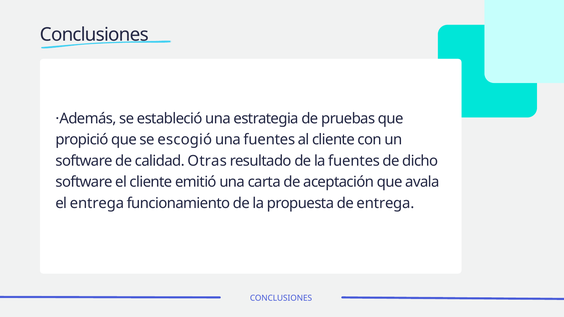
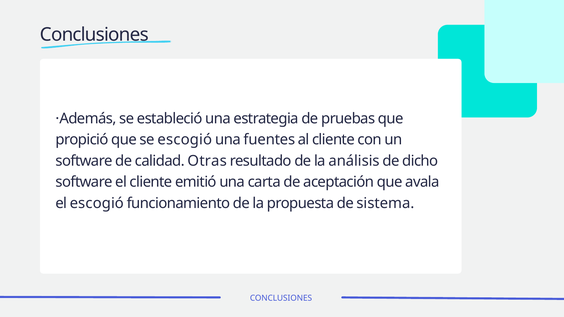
la fuentes: fuentes -> análisis (354, 161)
el entrega: entrega -> escogió (97, 203)
de entrega: entrega -> sistema (385, 203)
